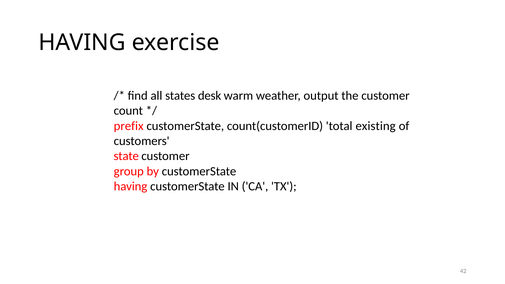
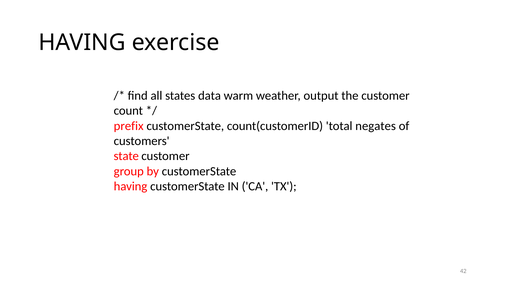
desk: desk -> data (210, 96)
existing: existing -> negates (376, 126)
